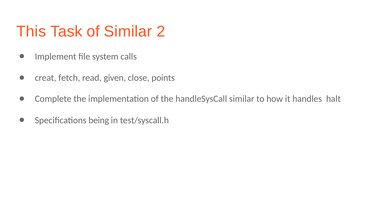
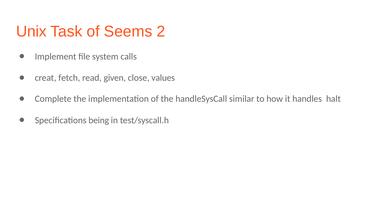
This: This -> Unix (31, 31)
of Similar: Similar -> Seems (128, 31)
points: points -> values (163, 78)
